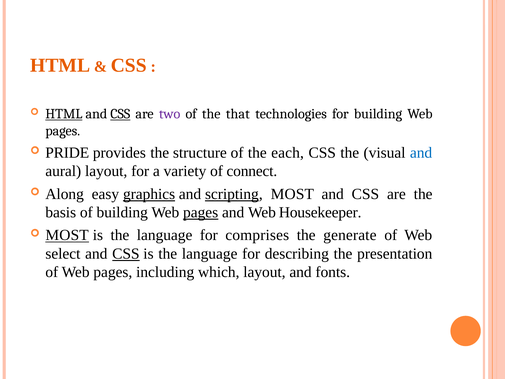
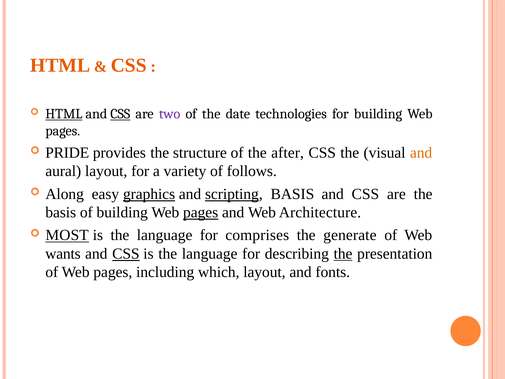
that: that -> date (238, 114)
each: each -> after (288, 153)
and colour: blue -> orange (421, 153)
connect: connect -> follows (252, 171)
scripting MOST: MOST -> BASIS (292, 194)
Housekeeper: Housekeeper -> Architecture (320, 212)
select: select -> wants (63, 254)
the underline: none -> present (343, 254)
